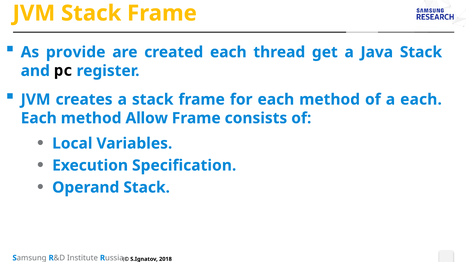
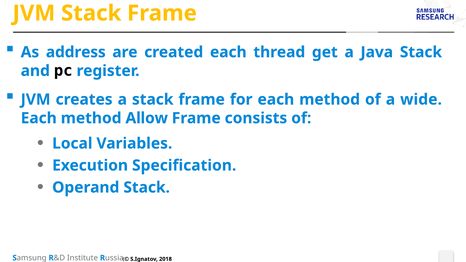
provide: provide -> address (76, 52)
a each: each -> wide (421, 100)
